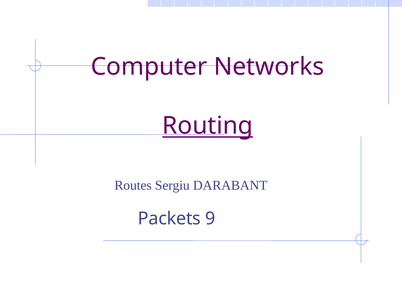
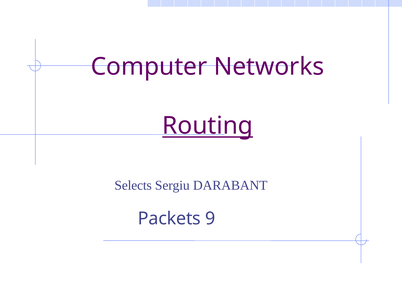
Routes: Routes -> Selects (133, 185)
